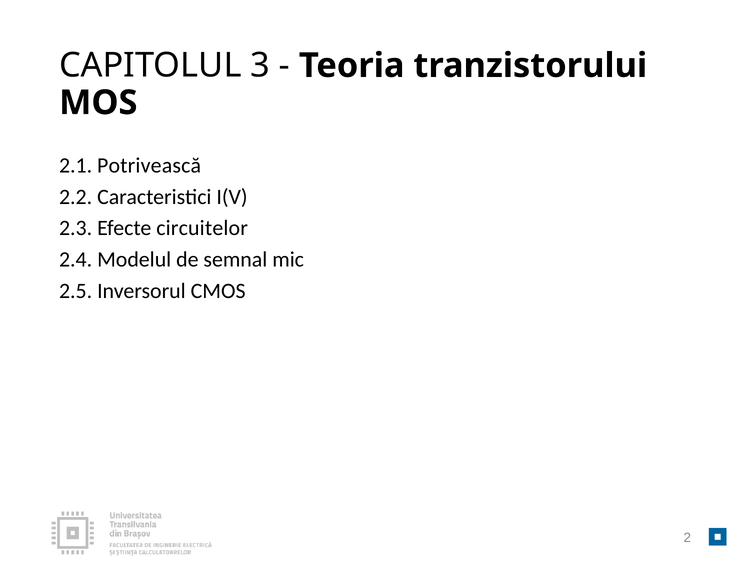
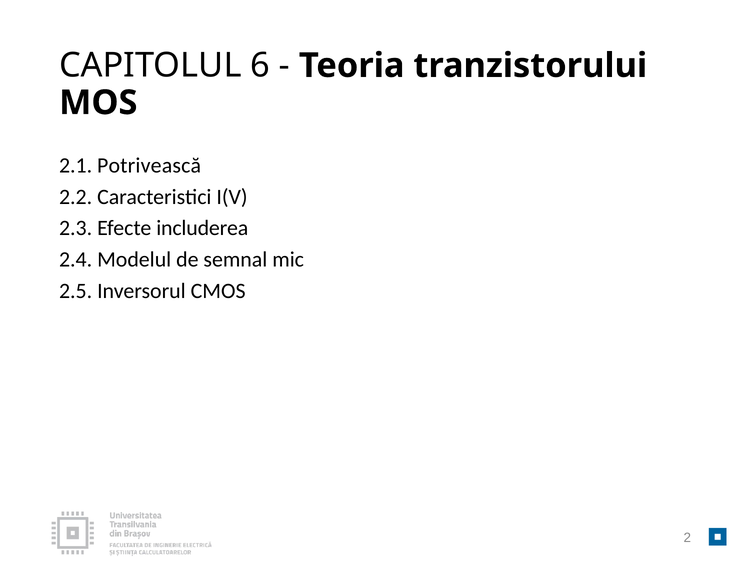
3: 3 -> 6 (260, 66)
circuitelor: circuitelor -> includerea (202, 228)
